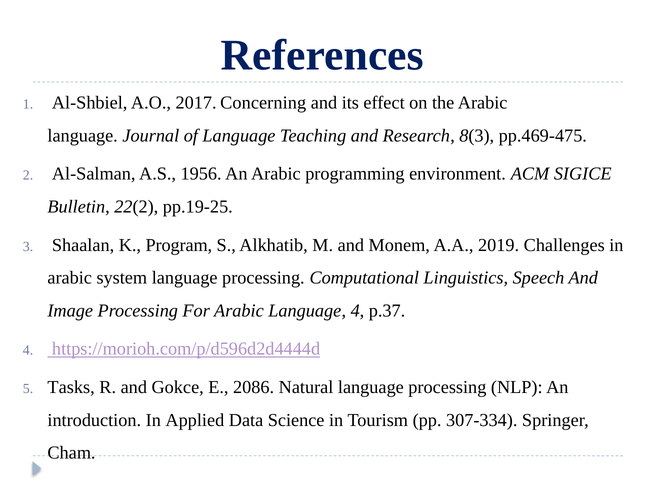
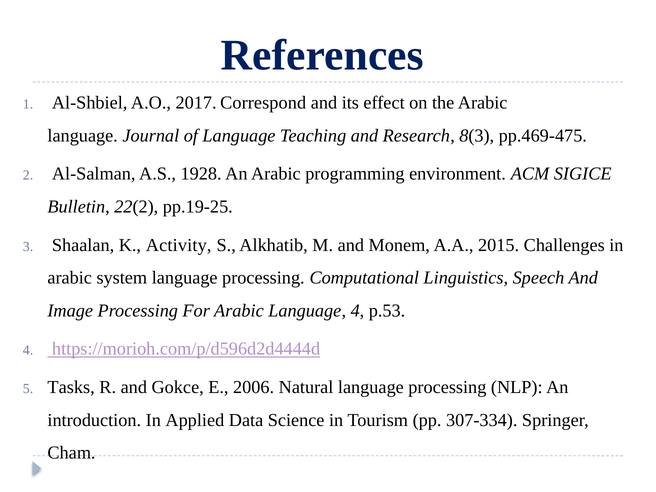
Concerning: Concerning -> Correspond (263, 103)
1956: 1956 -> 1928 (201, 174)
Program: Program -> Activity (179, 245)
2019: 2019 -> 2015 (499, 245)
p.37: p.37 -> p.53 (387, 311)
2086: 2086 -> 2006 (254, 387)
